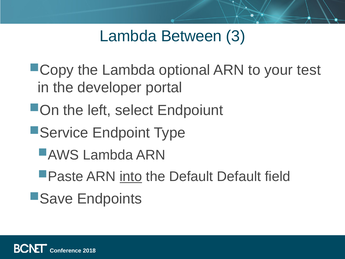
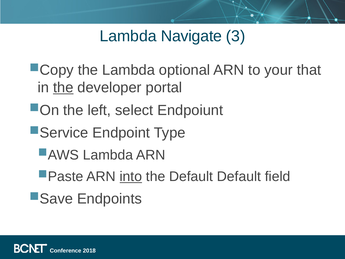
Between: Between -> Navigate (191, 36)
test: test -> that (309, 70)
the underline: none -> present (63, 88)
